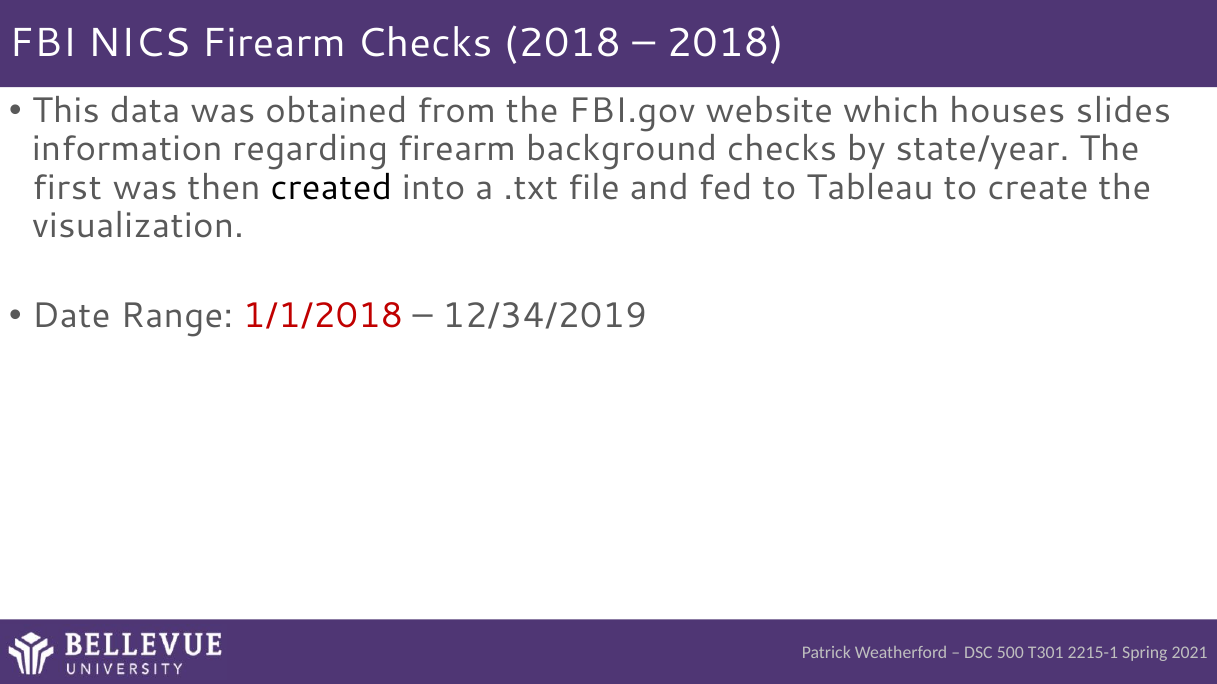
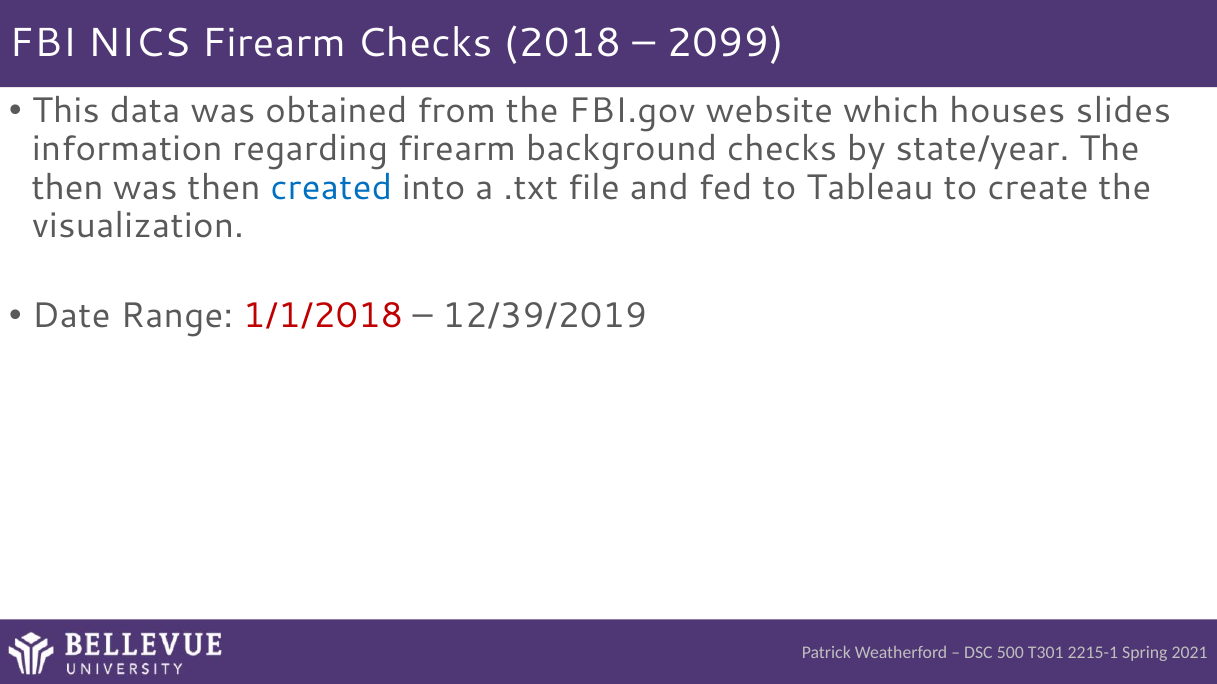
2018: 2018 -> 2099 (725, 43)
first: first -> then (68, 188)
created colour: black -> blue (331, 188)
12/34/2019: 12/34/2019 -> 12/39/2019 (545, 316)
